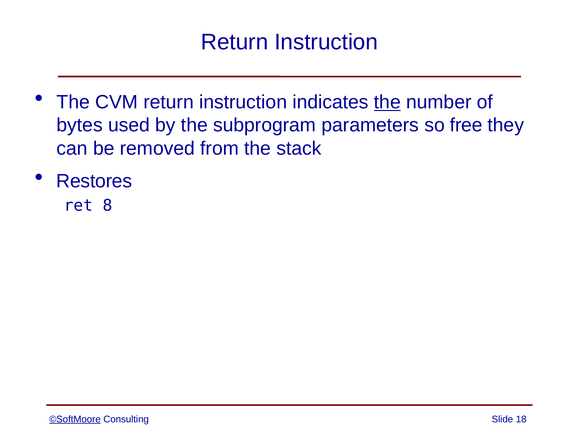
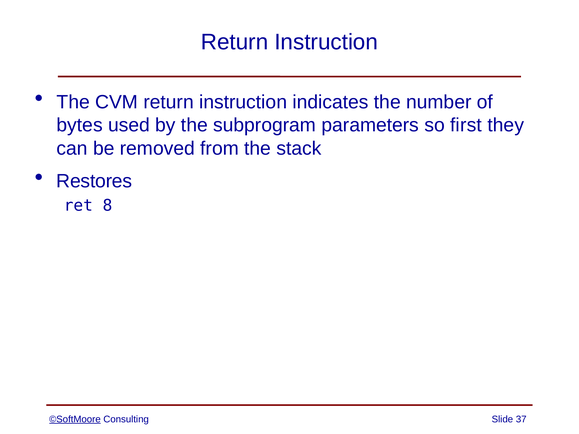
the underline: present -> none (387, 102)
free: free -> first (466, 125)
18: 18 -> 37 (521, 419)
